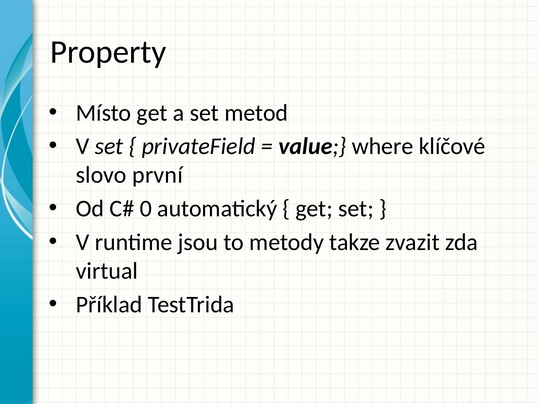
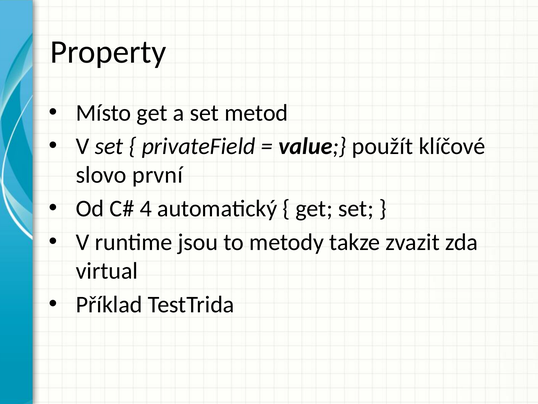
where: where -> použít (382, 146)
0: 0 -> 4 (146, 208)
